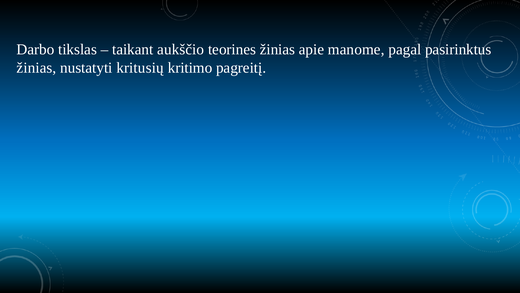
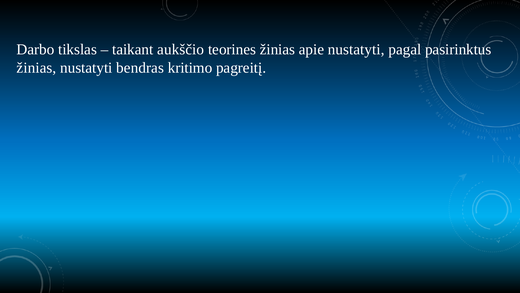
apie manome: manome -> nustatyti (356, 49)
kritusių: kritusių -> bendras (140, 68)
